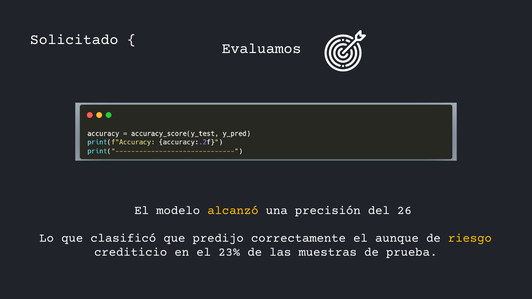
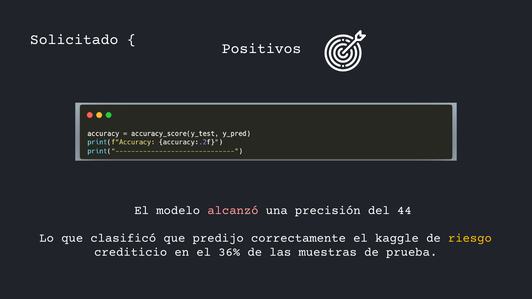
Evaluamos: Evaluamos -> Positivos (262, 48)
alcanzó colour: yellow -> pink (233, 210)
26: 26 -> 44 (404, 210)
aunque: aunque -> kaggle (397, 238)
23%: 23% -> 36% (229, 252)
